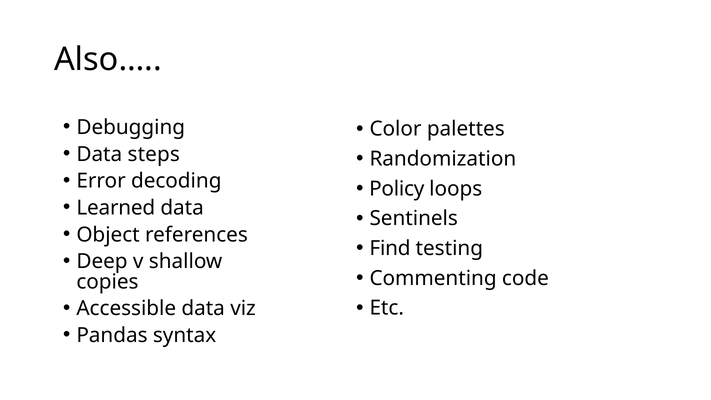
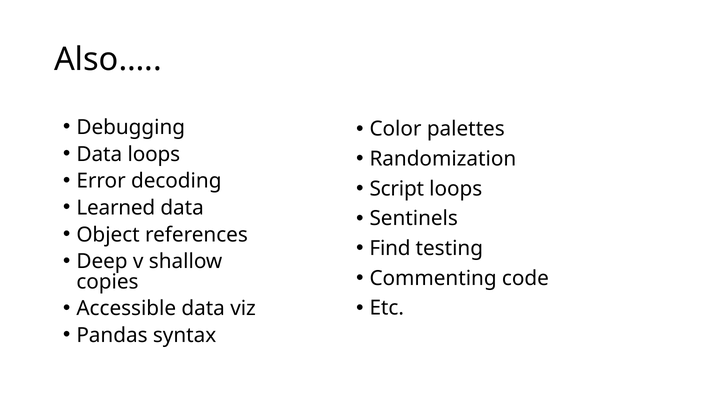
Data steps: steps -> loops (154, 154)
Policy: Policy -> Script (397, 189)
